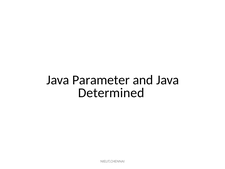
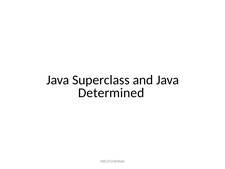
Parameter: Parameter -> Superclass (101, 80)
